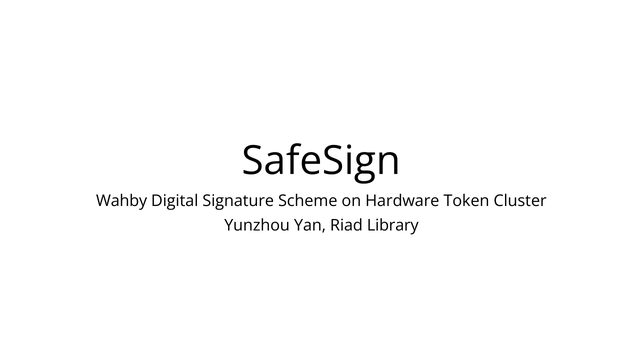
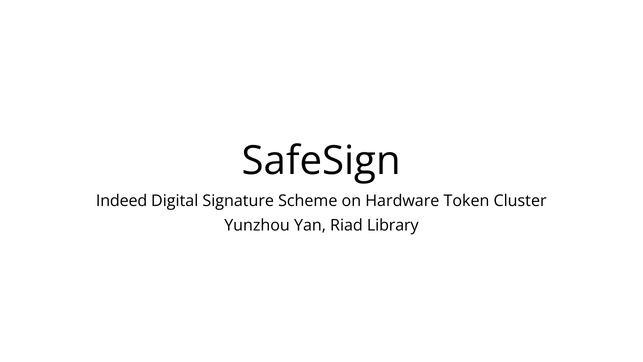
Wahby: Wahby -> Indeed (122, 201)
